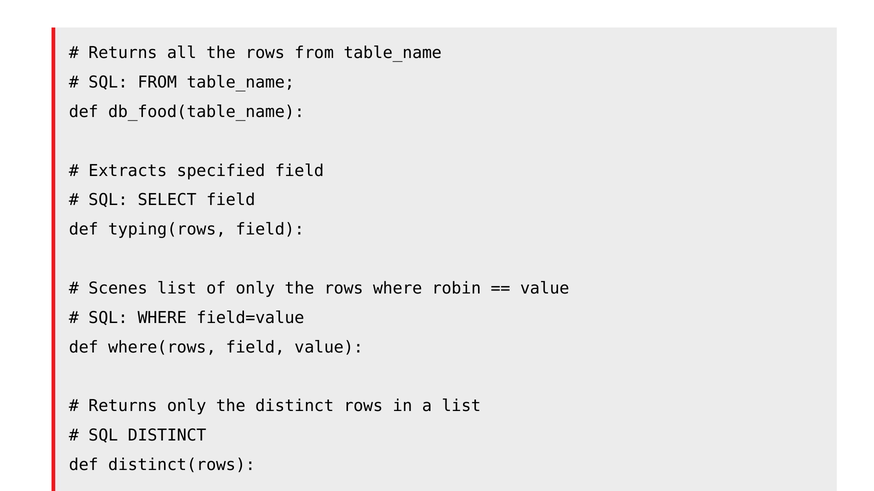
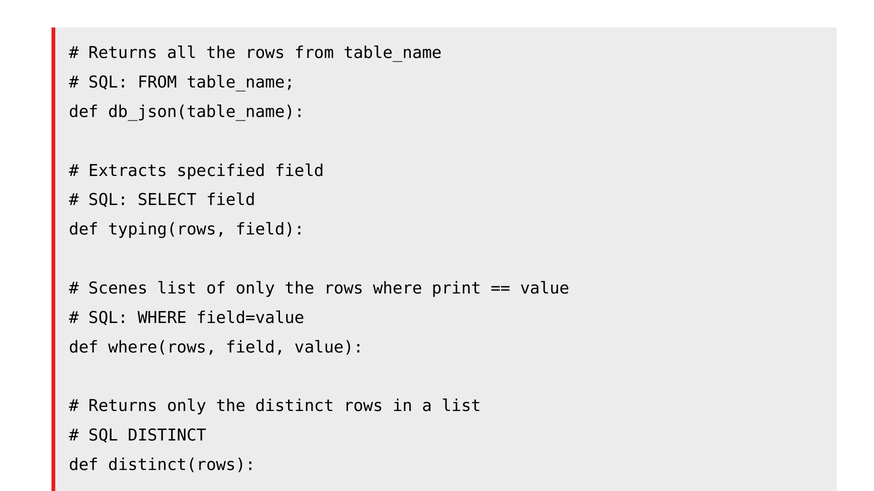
db_food(table_name: db_food(table_name -> db_json(table_name (206, 112)
robin: robin -> print (456, 289)
